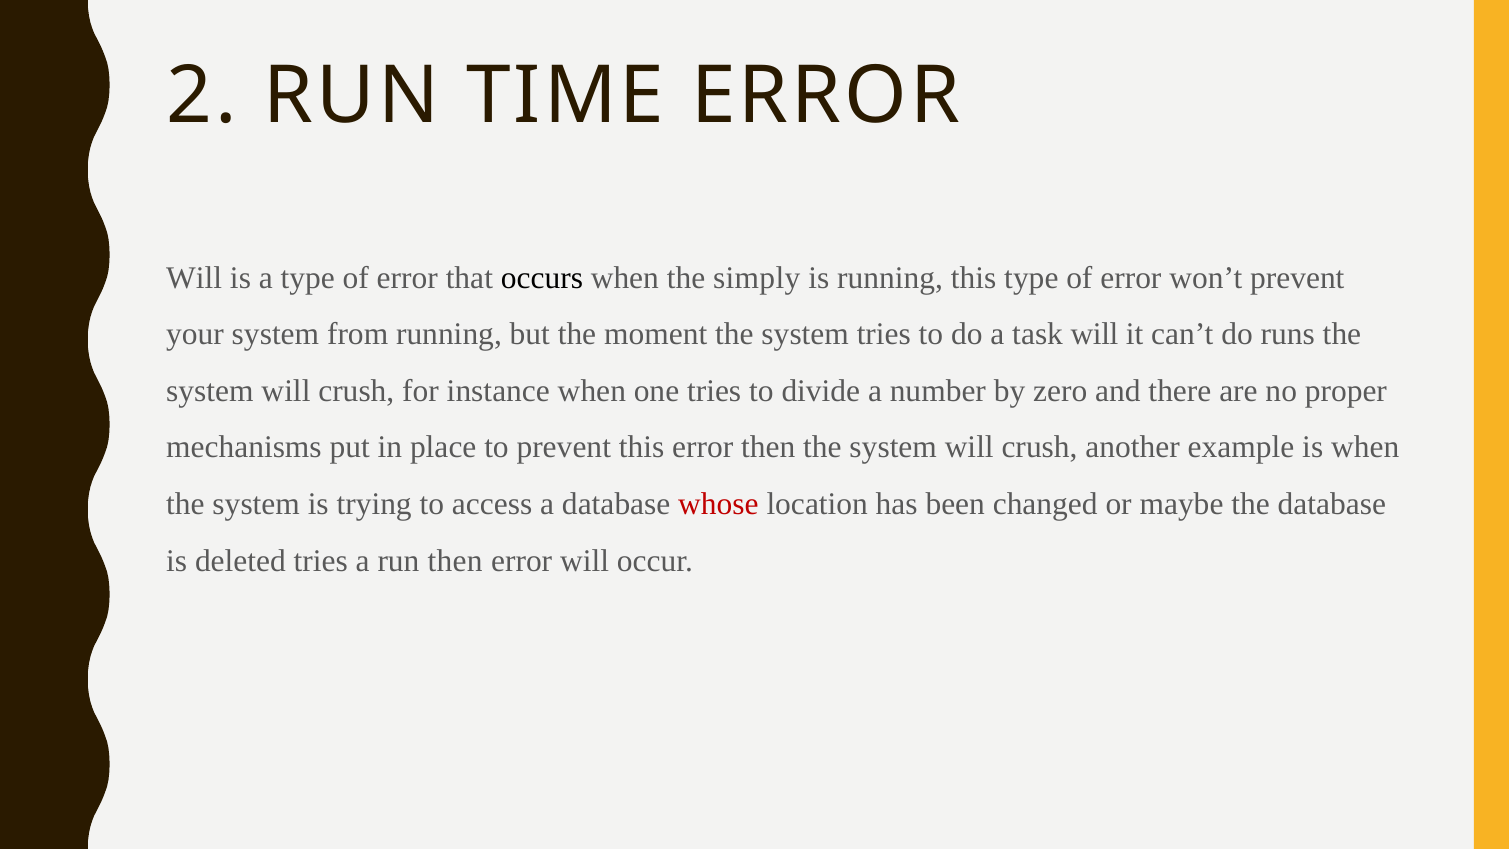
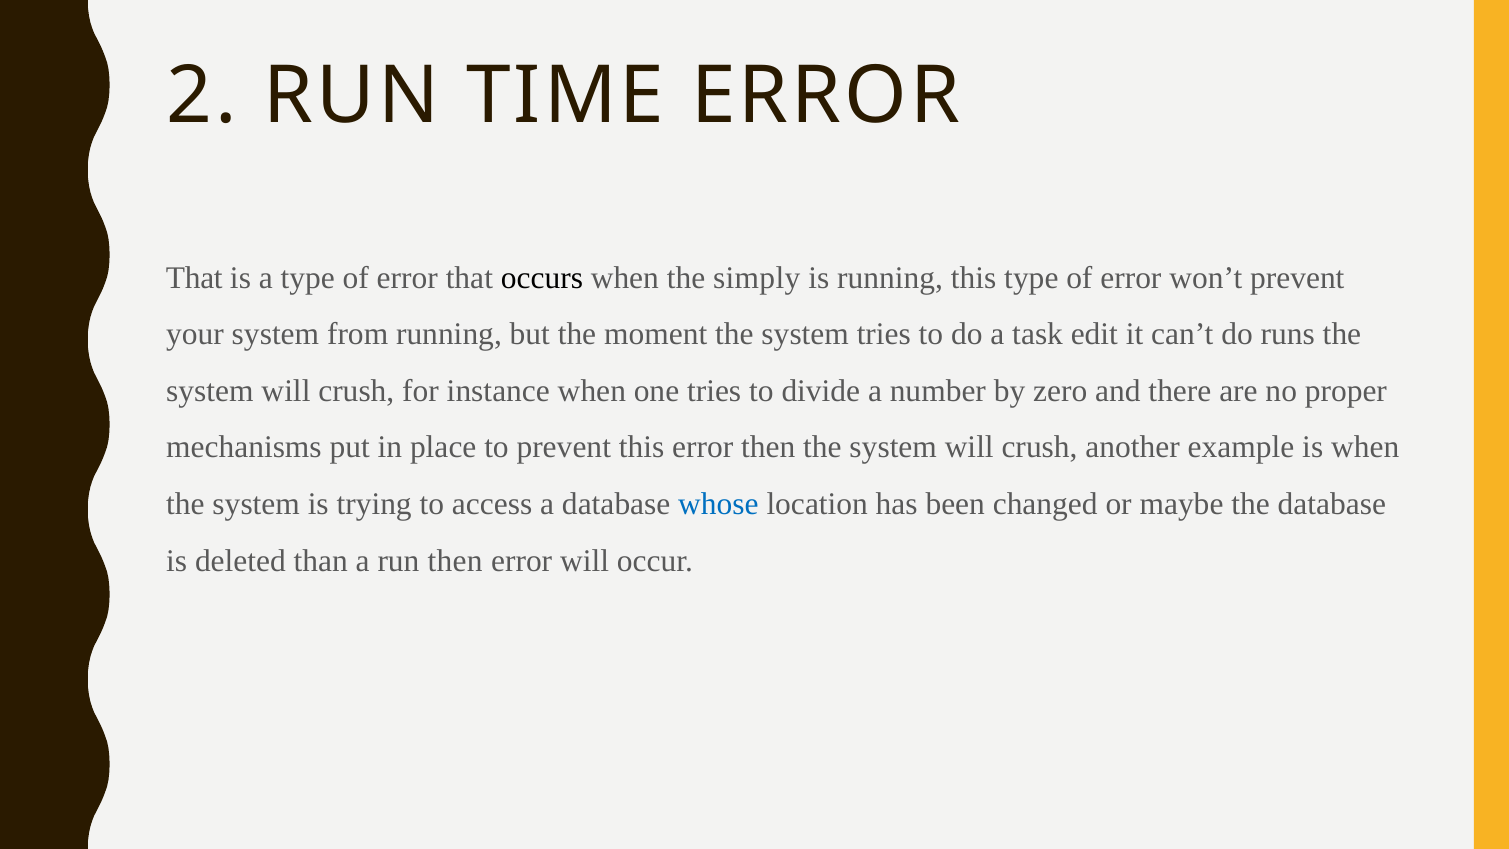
Will: Will -> That (194, 278)
task will: will -> edit (1094, 334)
whose colour: red -> blue (718, 504)
deleted tries: tries -> than (321, 561)
